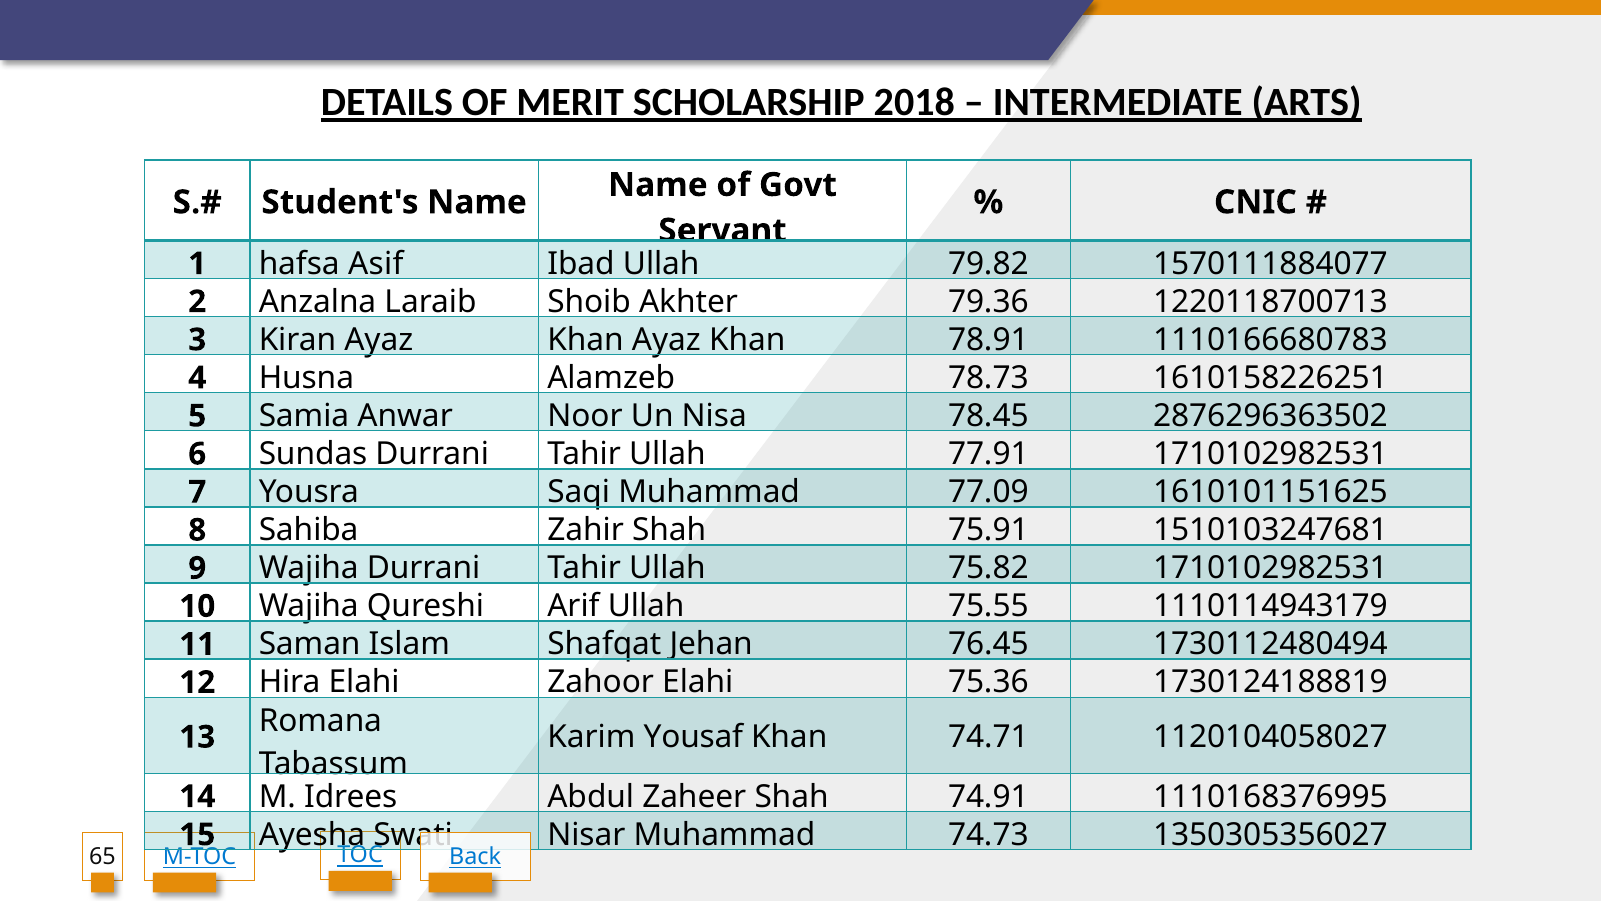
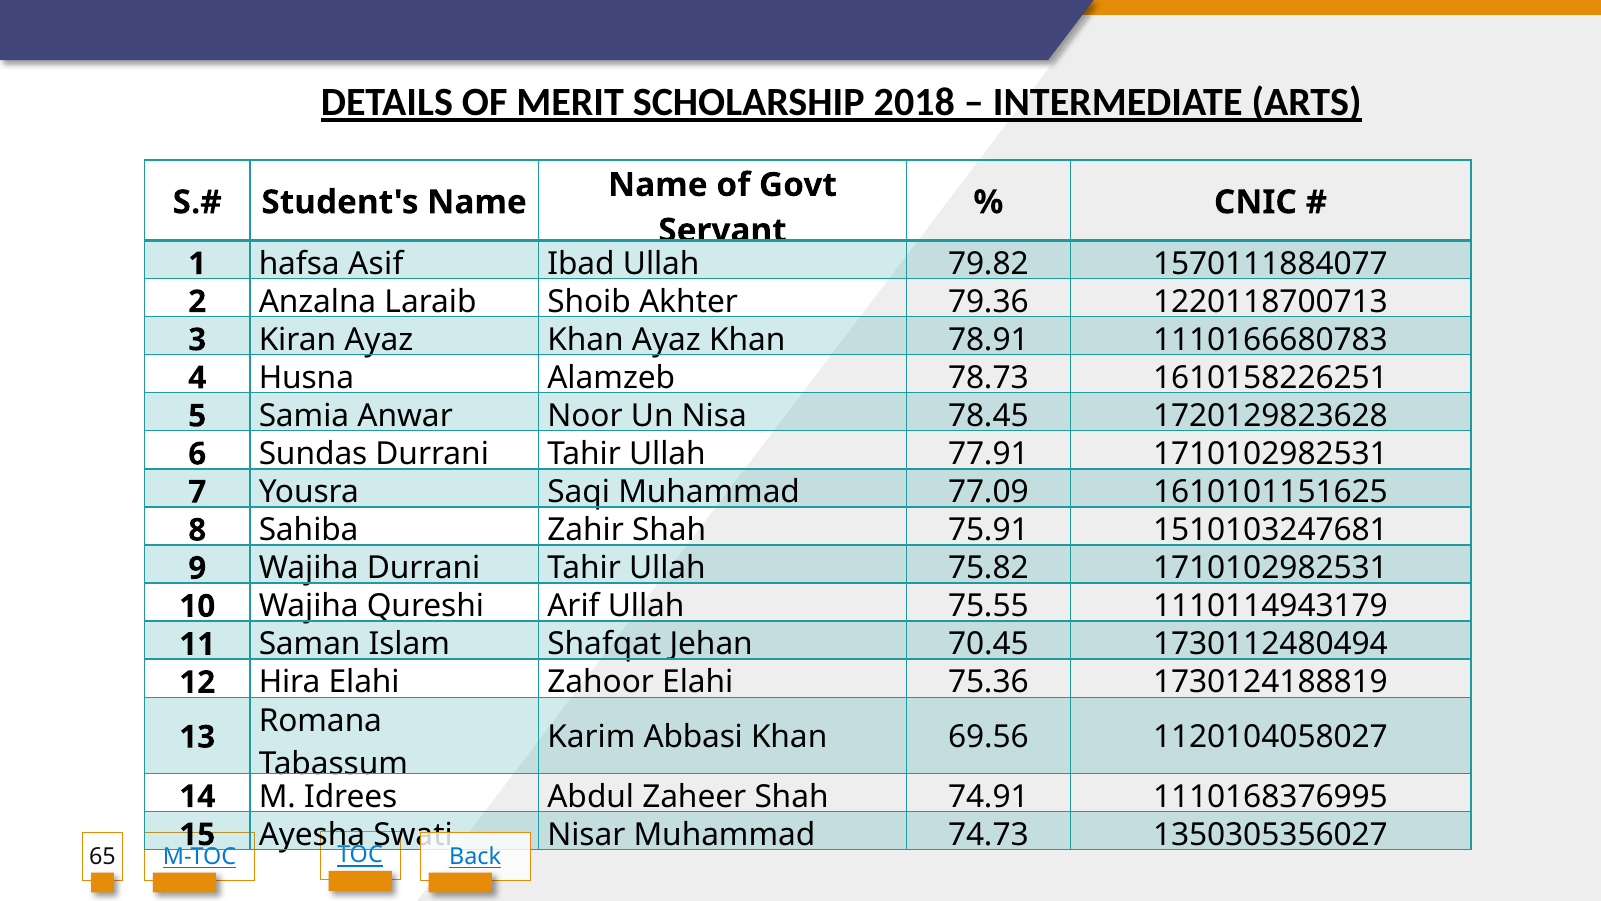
2876296363502: 2876296363502 -> 1720129823628 (1270, 416)
76.45: 76.45 -> 70.45 (988, 644)
Yousaf: Yousaf -> Abbasi (693, 737)
74.71: 74.71 -> 69.56 (988, 737)
